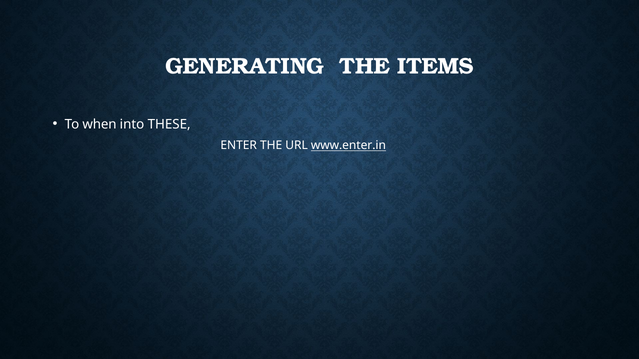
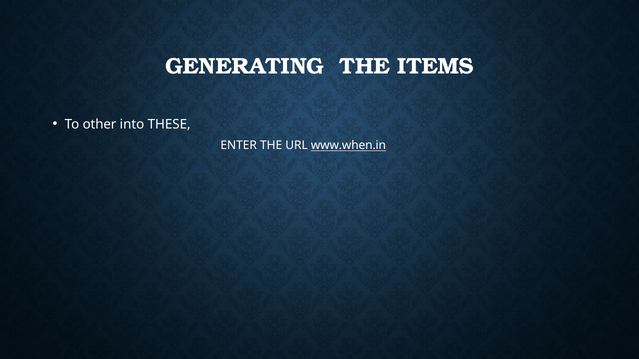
when: when -> other (100, 124)
www.enter.in: www.enter.in -> www.when.in (348, 146)
